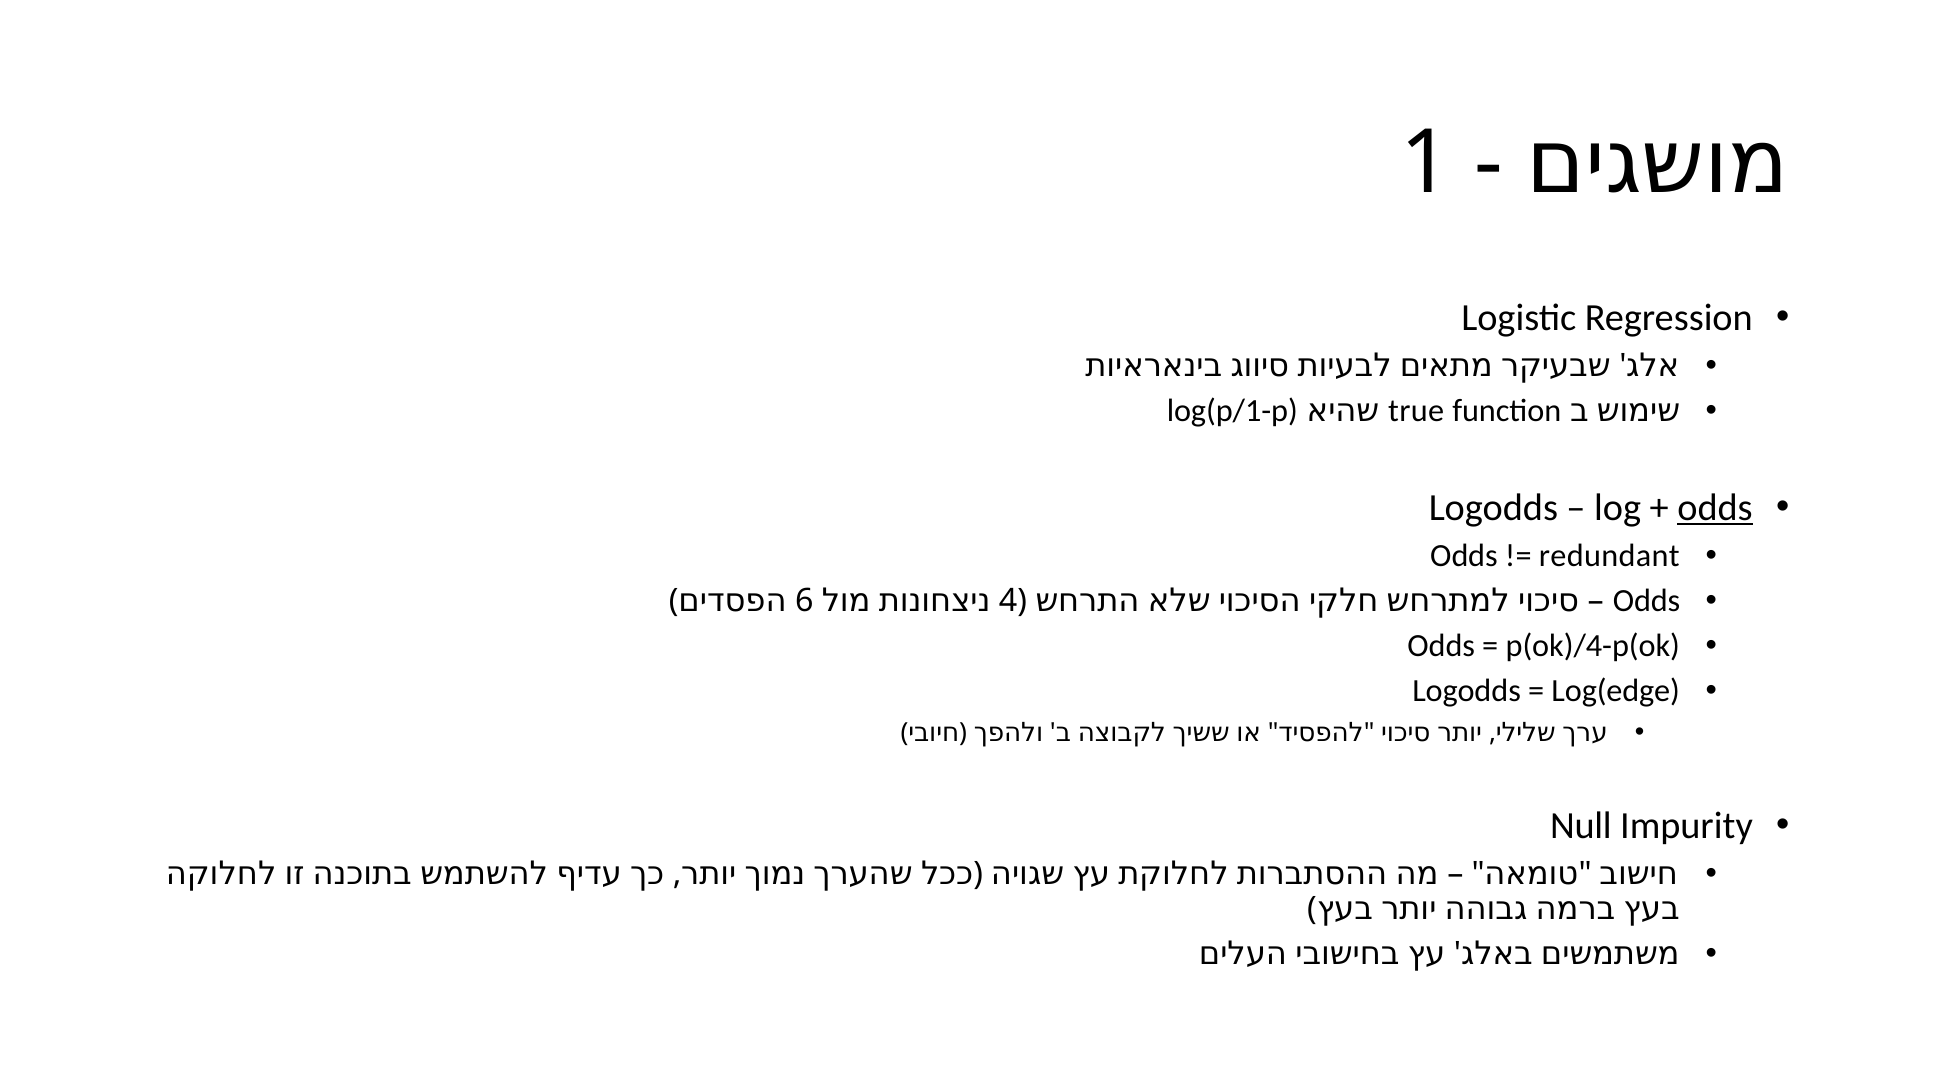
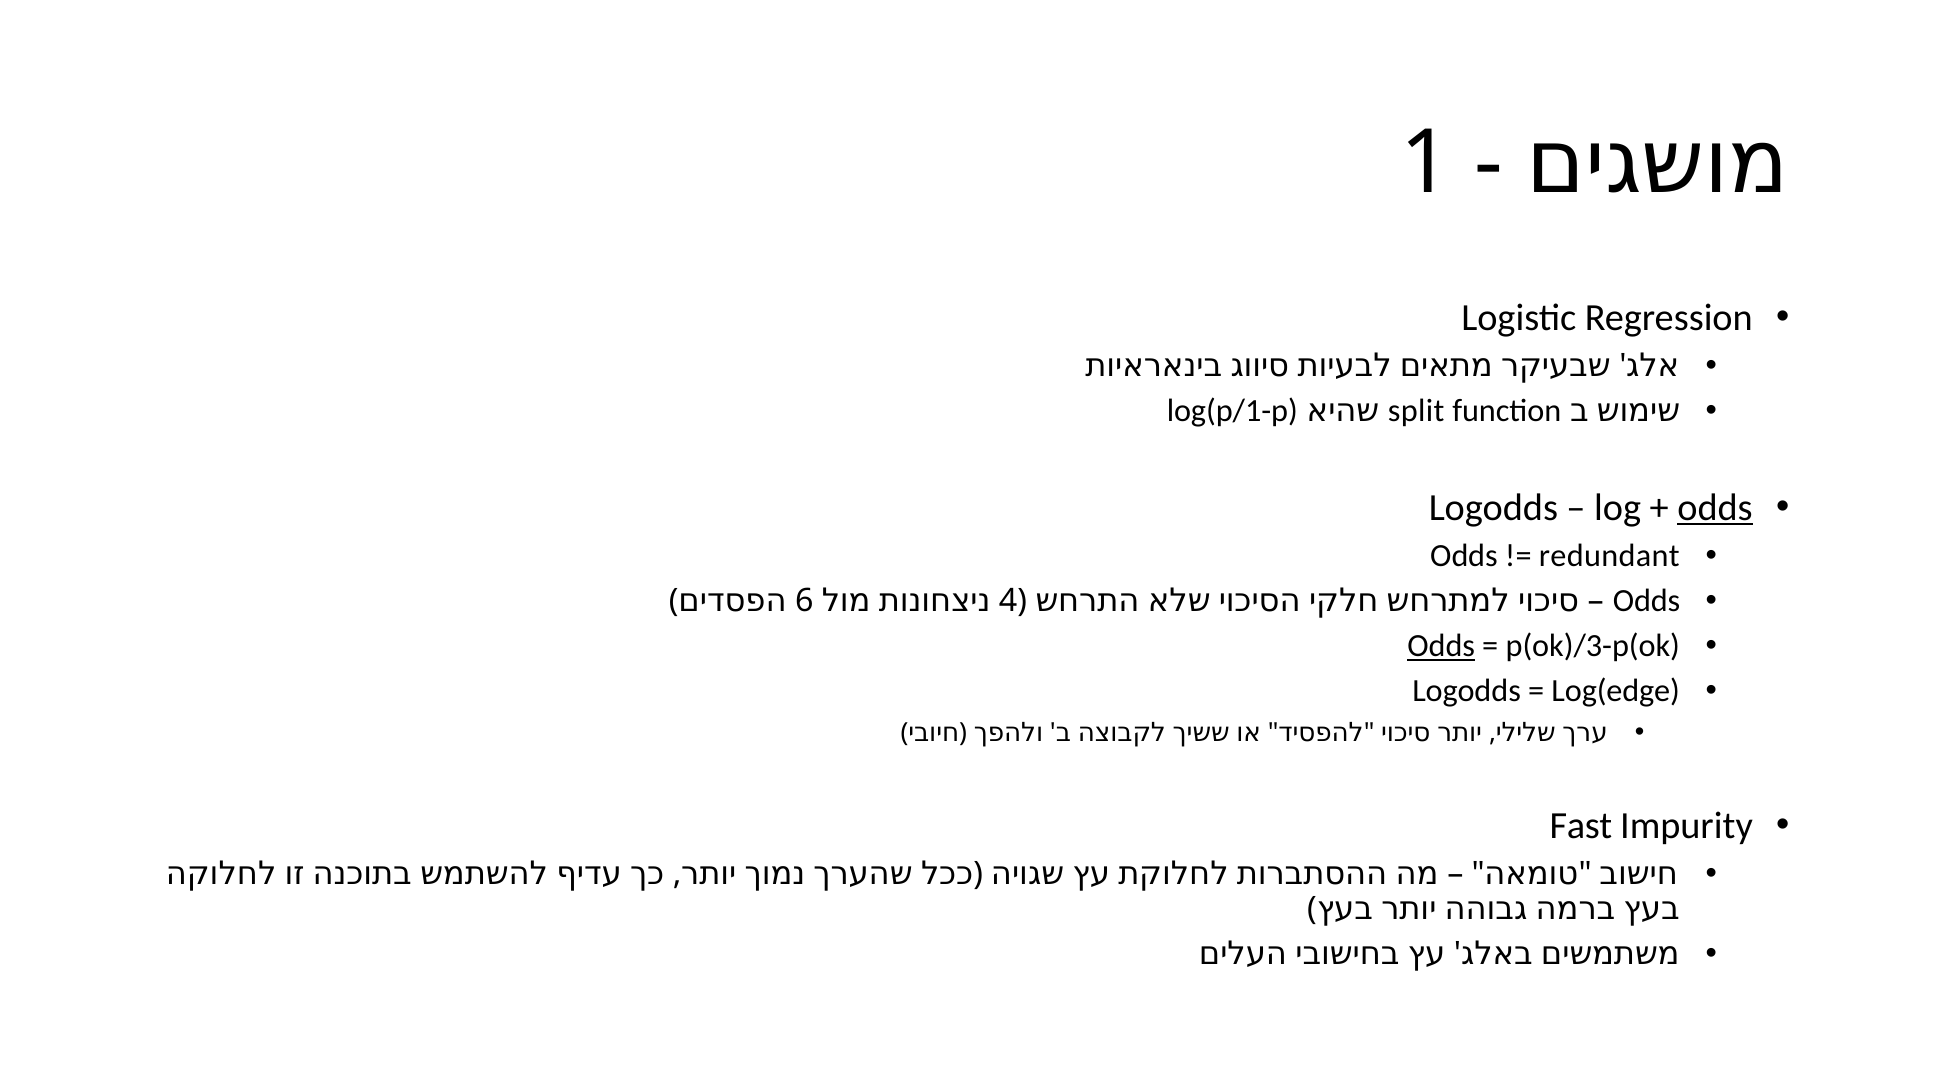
true: true -> split (1416, 411)
Odds underline: none -> present (1441, 646)
p(ok)/4-p(ok: p(ok)/4-p(ok -> p(ok)/3-p(ok (1593, 646)
Null: Null -> Fast (1581, 826)
